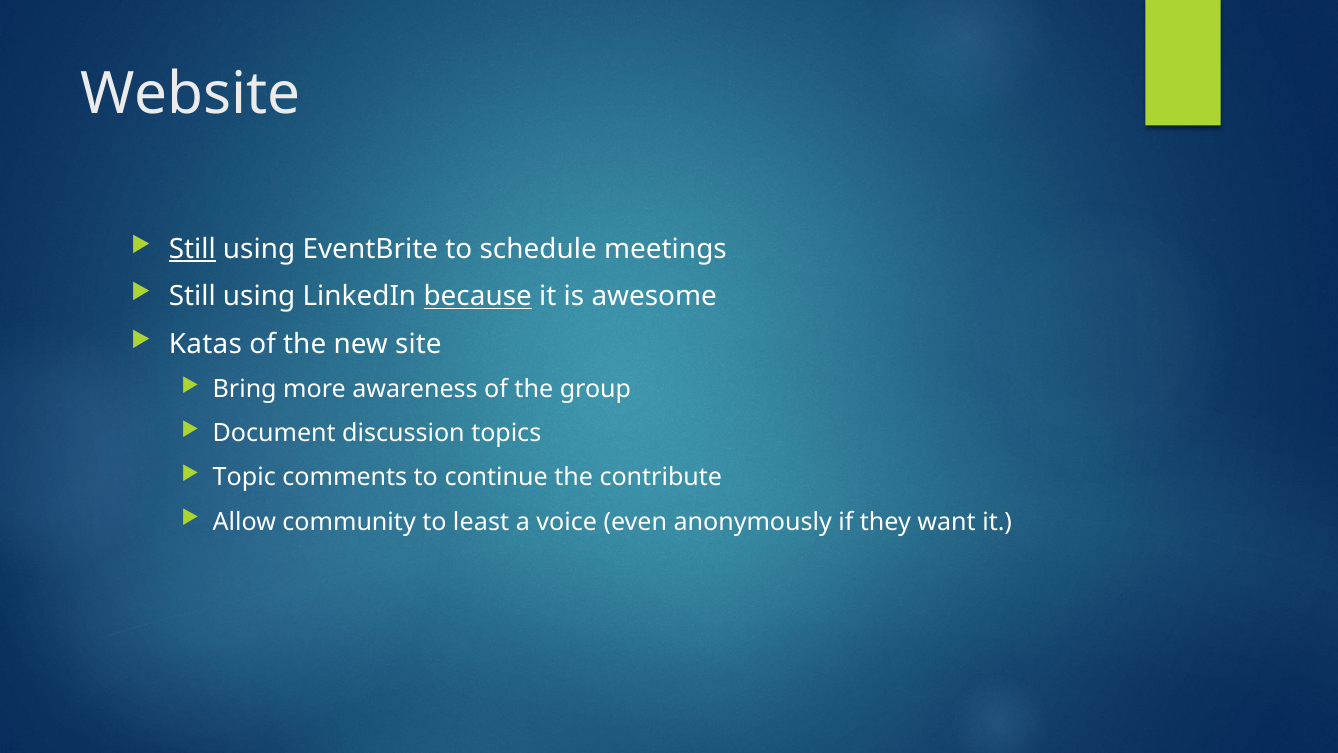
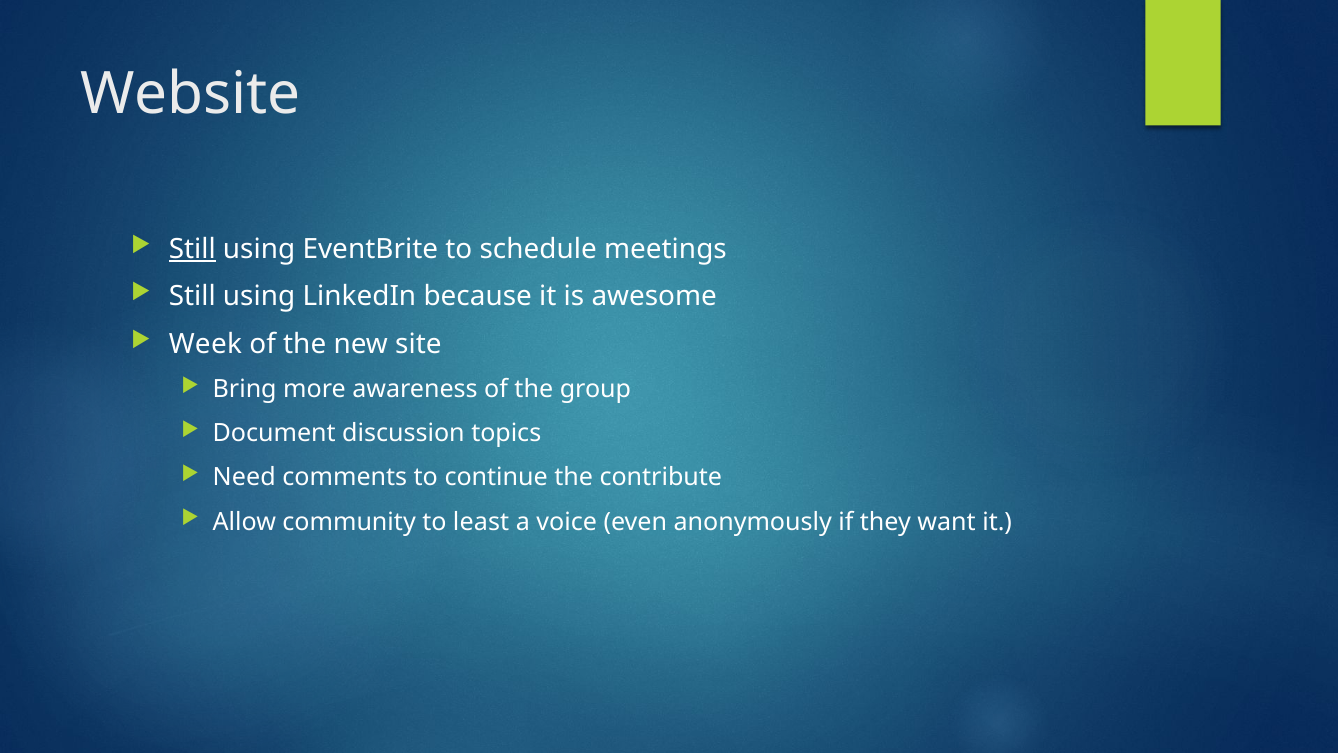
because underline: present -> none (478, 296)
Katas: Katas -> Week (205, 344)
Topic: Topic -> Need (244, 477)
